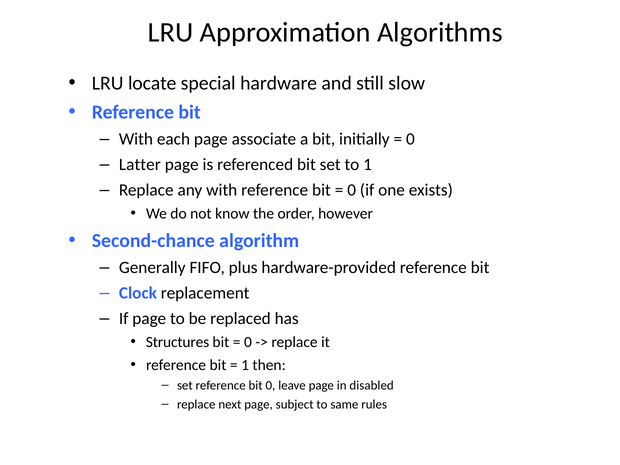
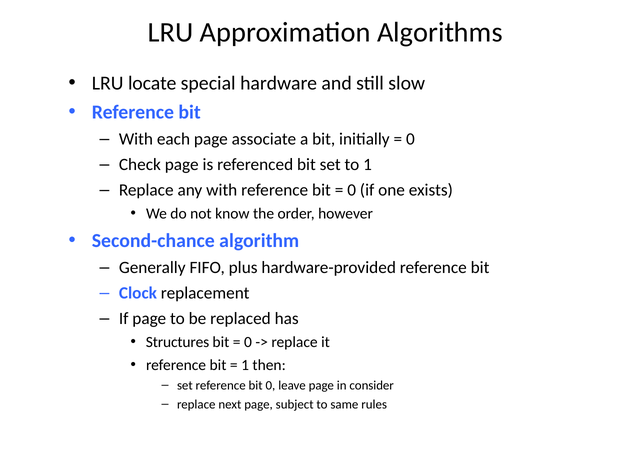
Latter: Latter -> Check (140, 165)
disabled: disabled -> consider (372, 385)
